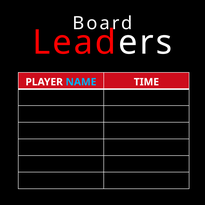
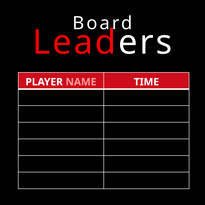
NAME colour: light blue -> pink (81, 82)
